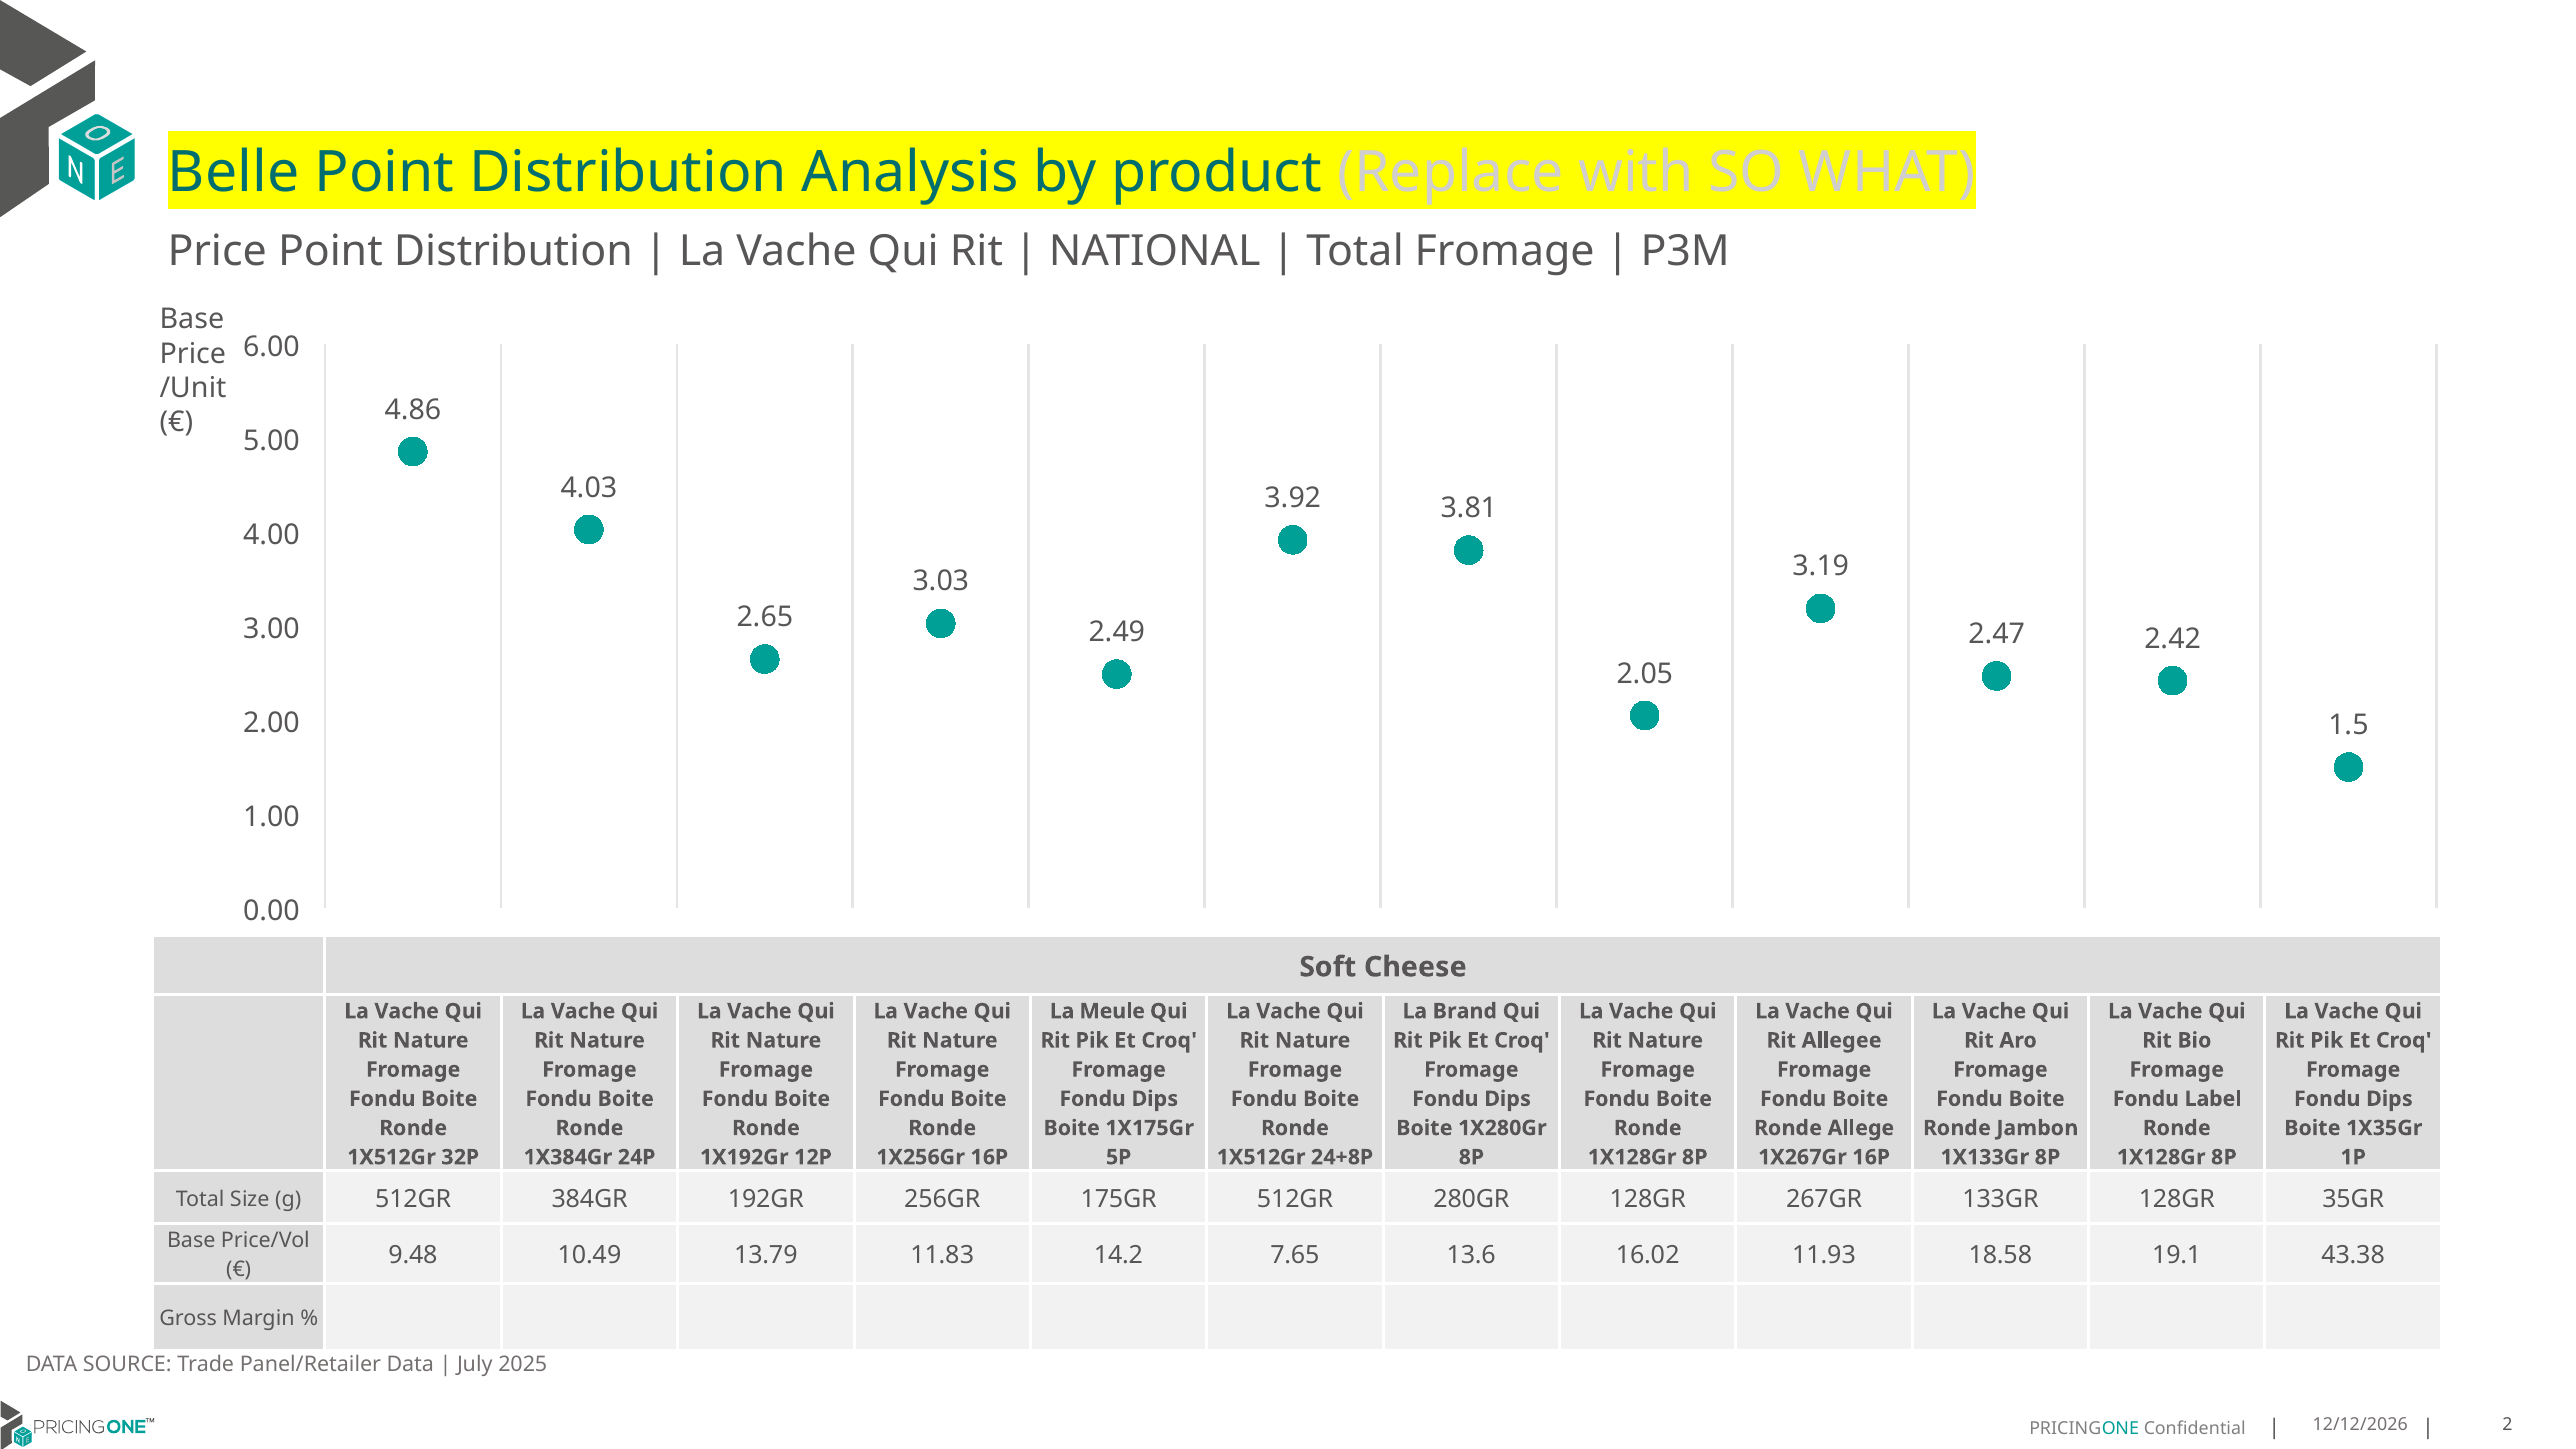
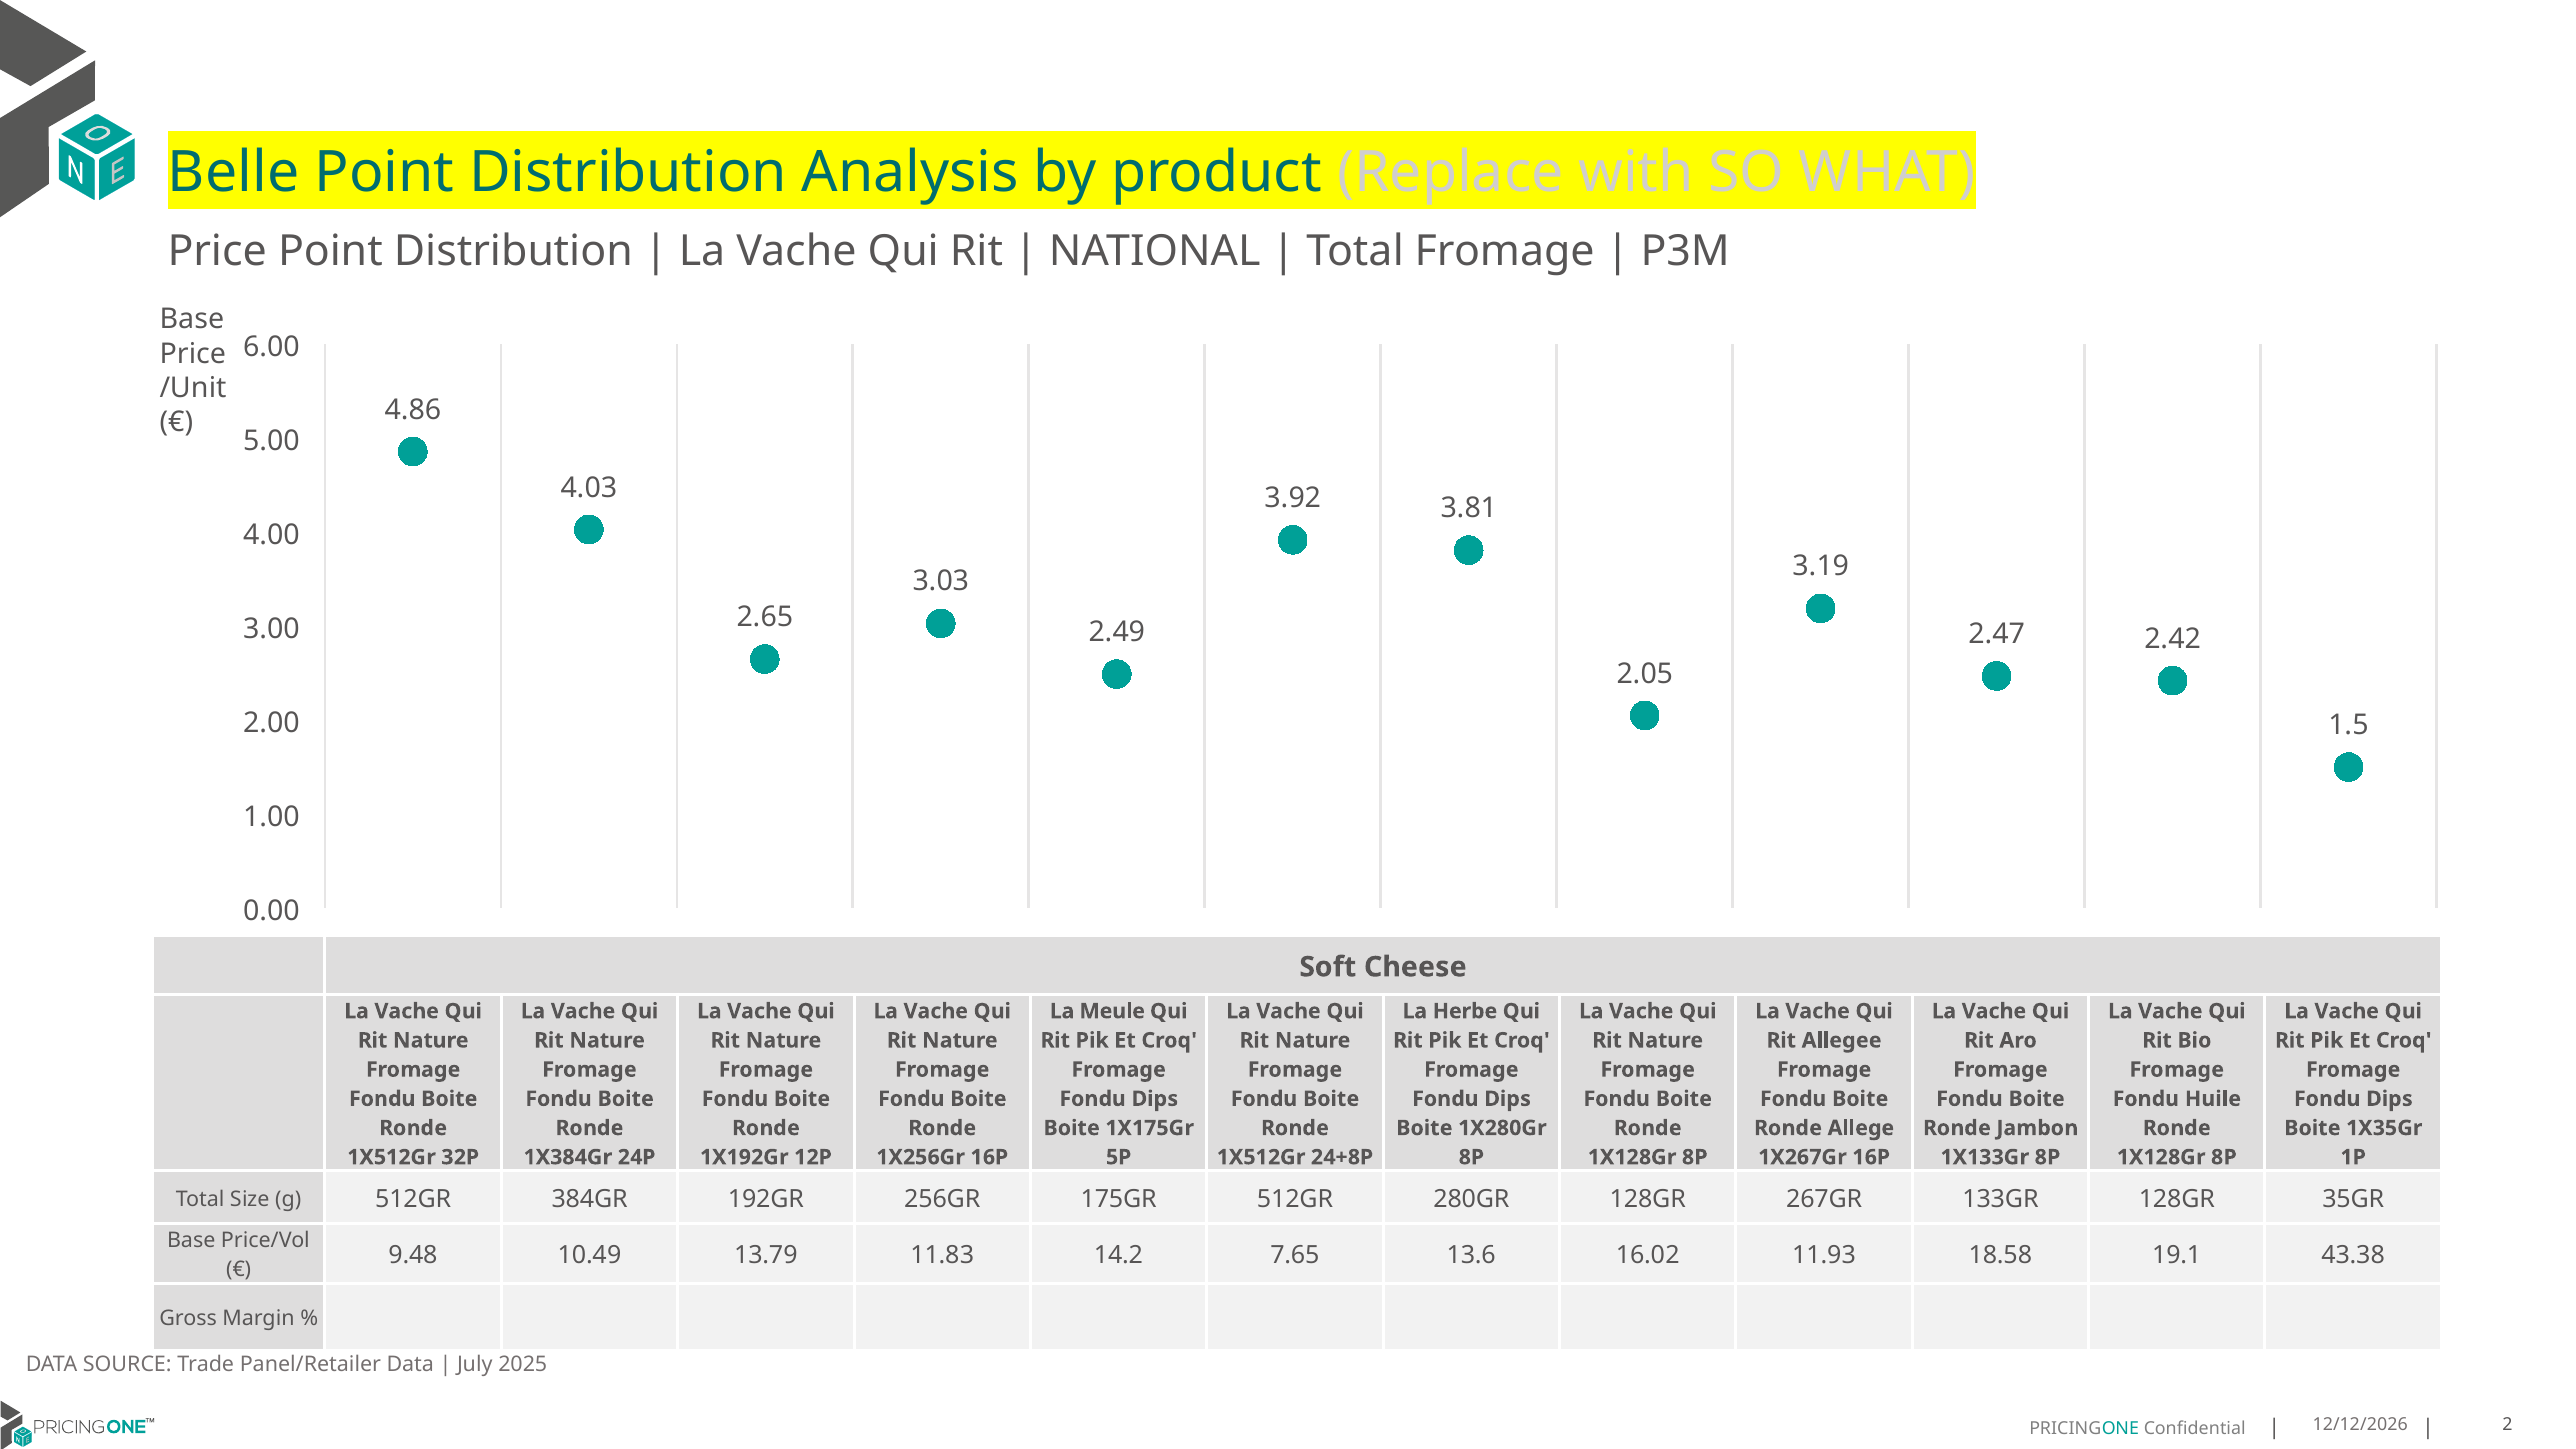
Brand: Brand -> Herbe (1465, 1011)
Label: Label -> Huile (2213, 1099)
